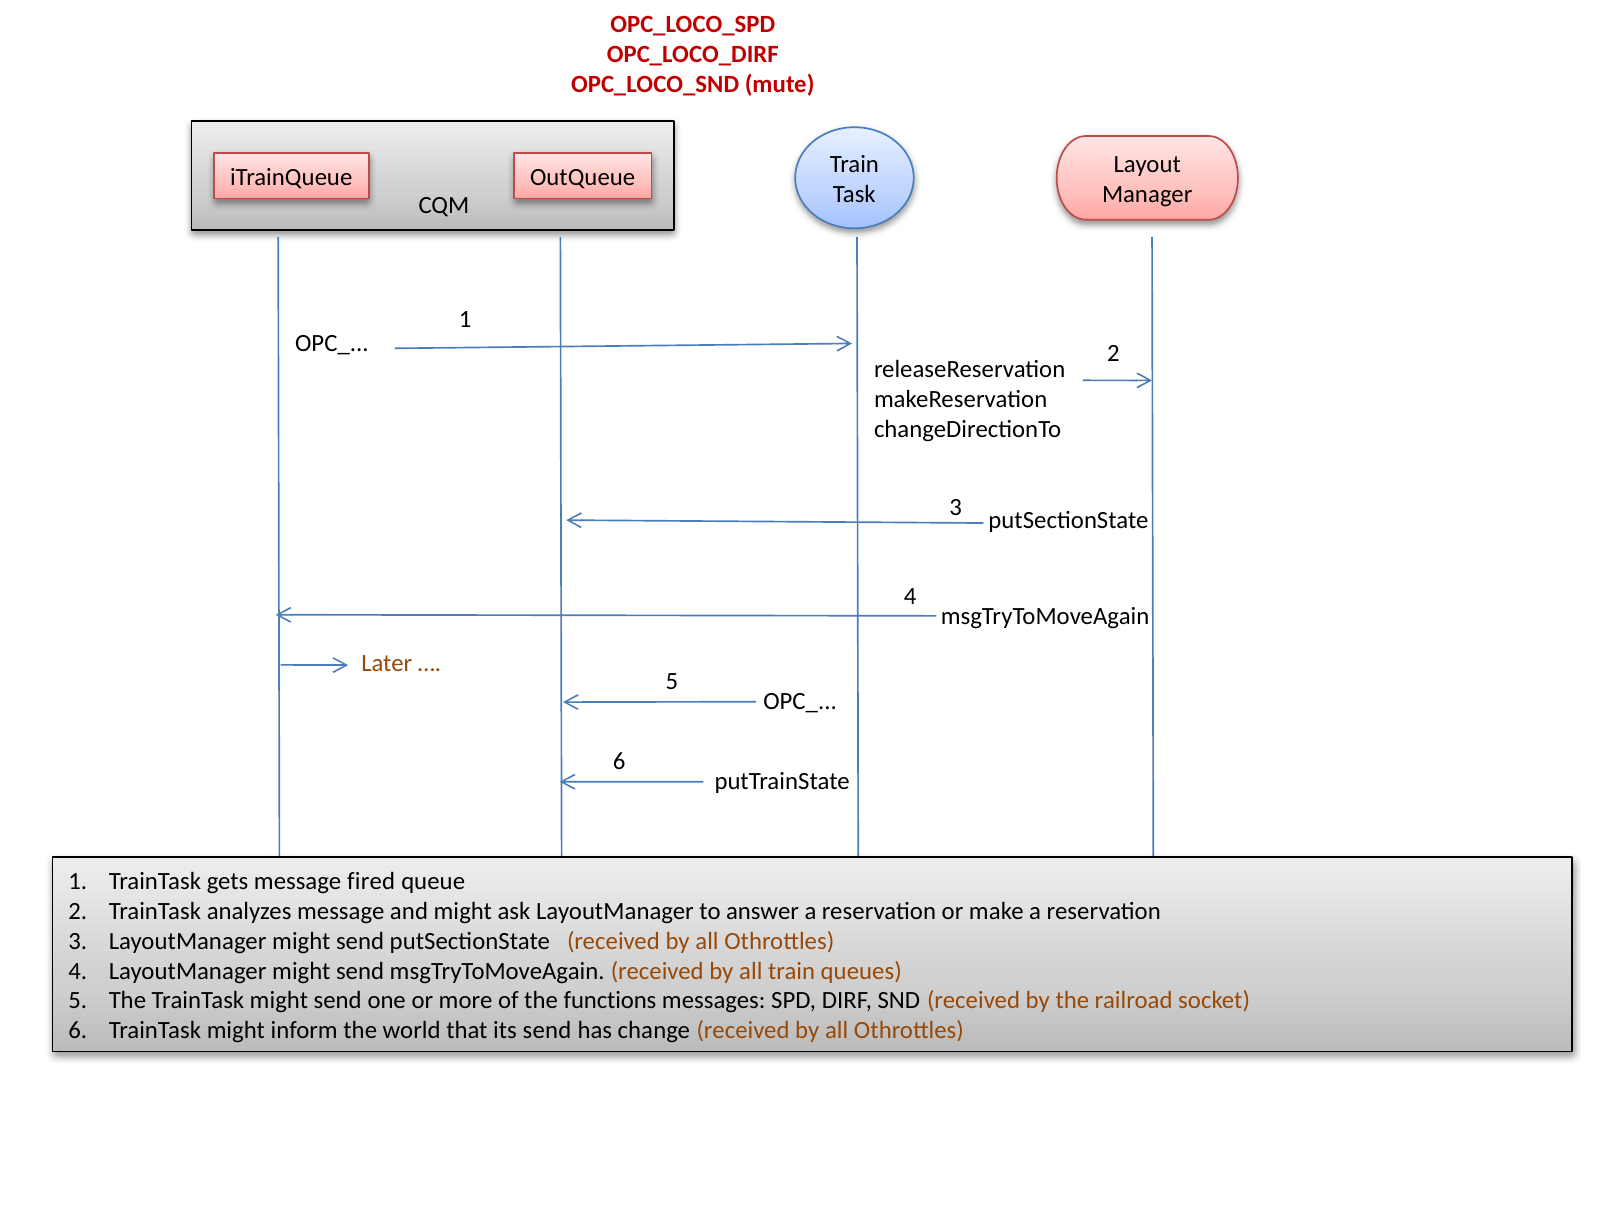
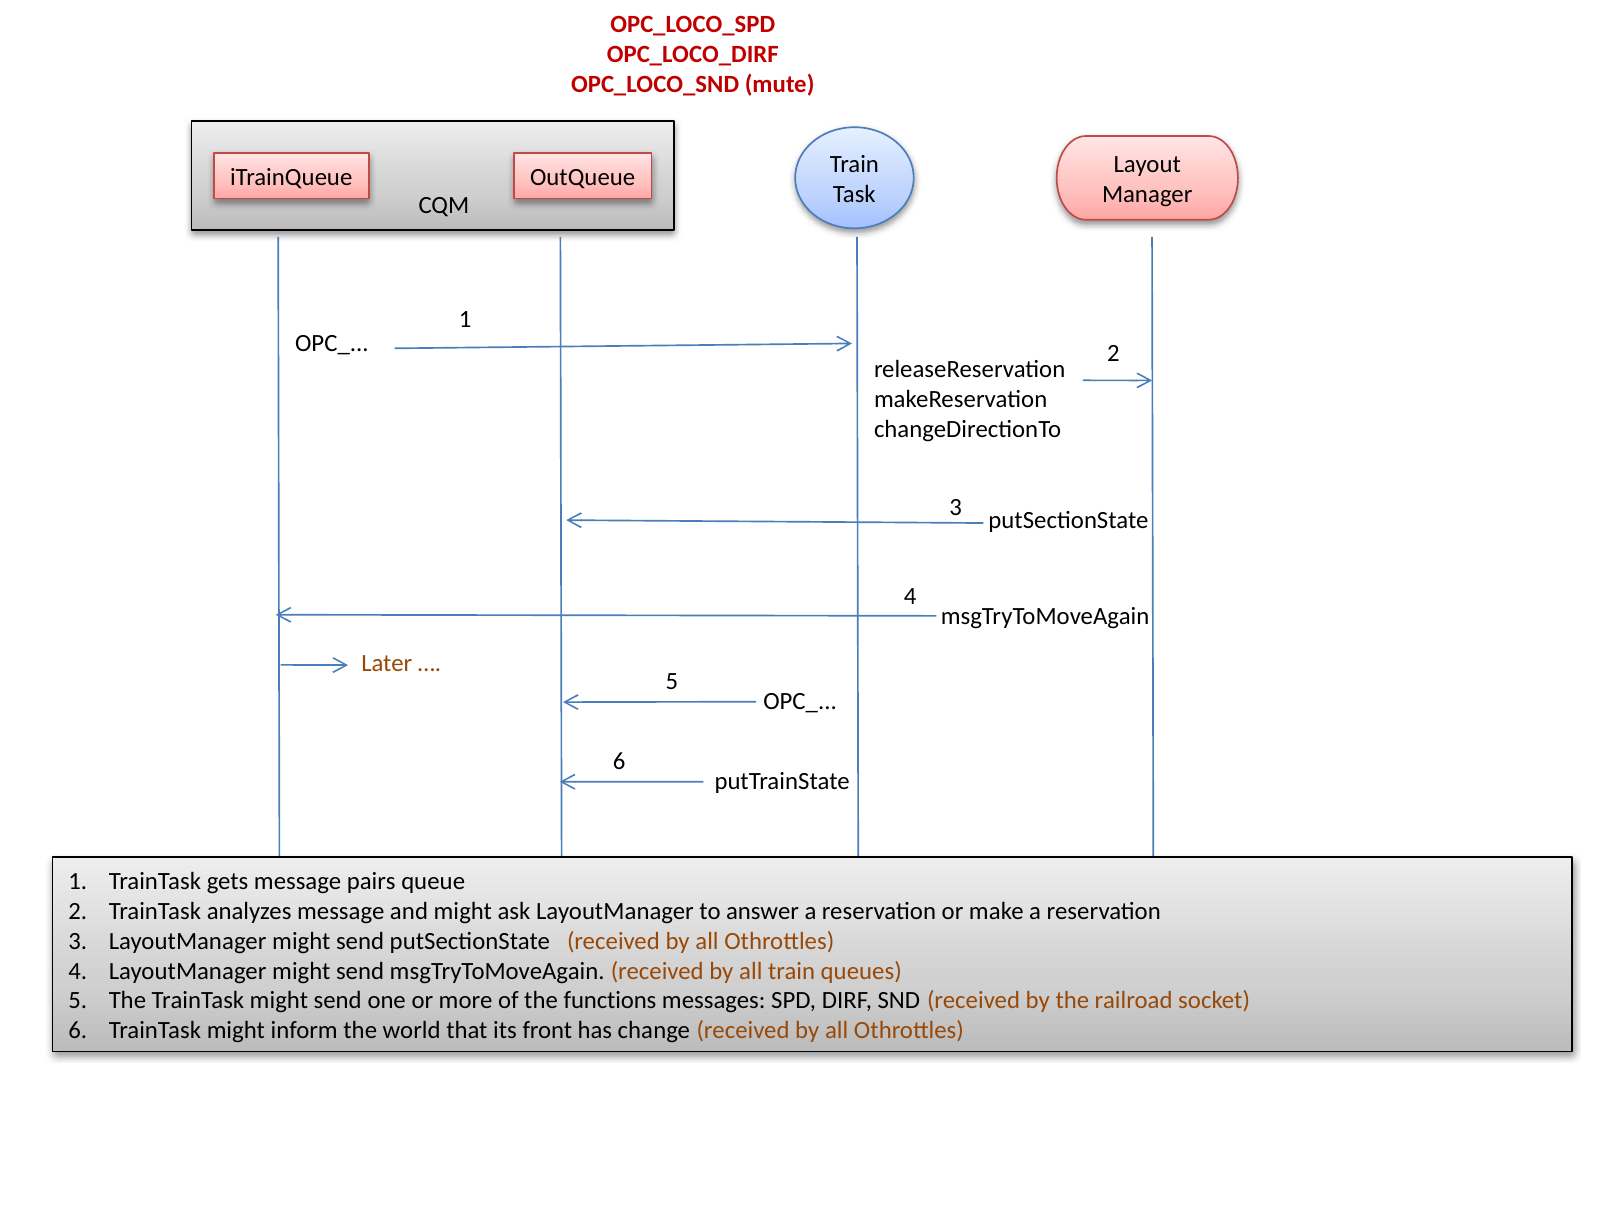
fired: fired -> pairs (371, 882)
its send: send -> front (547, 1030)
